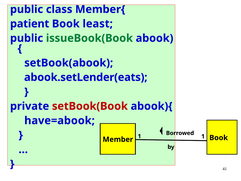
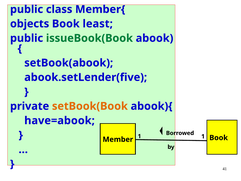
patient: patient -> objects (30, 24)
abook.setLender(eats: abook.setLender(eats -> abook.setLender(five (86, 77)
setBook(Book colour: red -> orange (90, 106)
